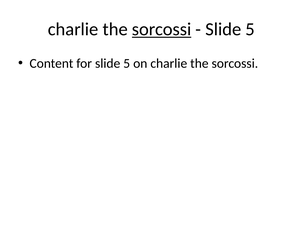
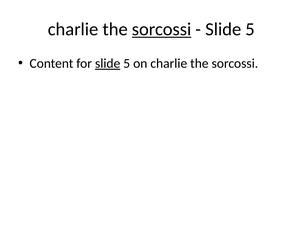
slide underline: none -> present (108, 64)
